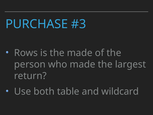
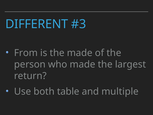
PURCHASE: PURCHASE -> DIFFERENT (37, 24)
Rows: Rows -> From (26, 53)
wildcard: wildcard -> multiple (120, 91)
